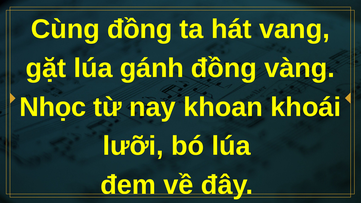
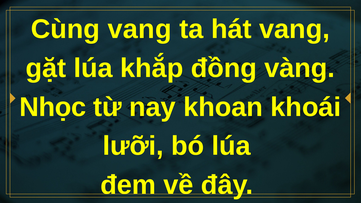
Cùng đồng: đồng -> vang (140, 29)
gánh: gánh -> khắp (152, 68)
